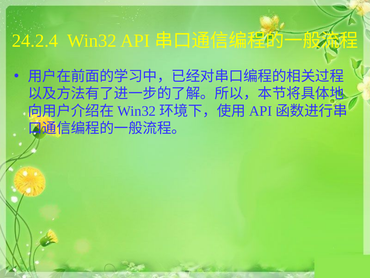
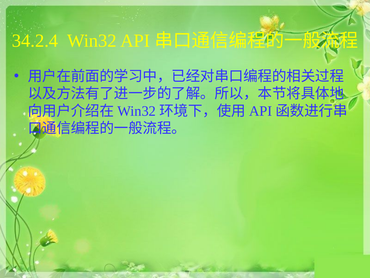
24.2.4: 24.2.4 -> 34.2.4 (35, 41)
